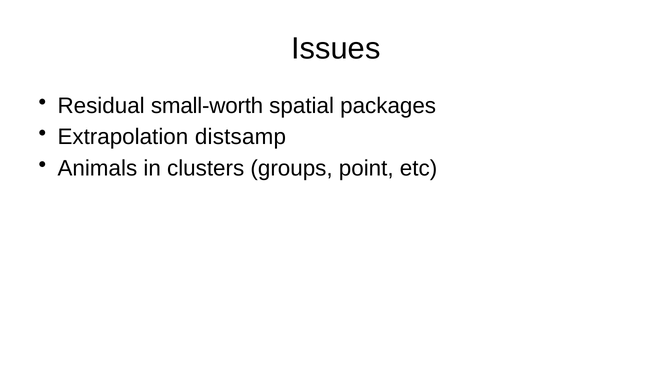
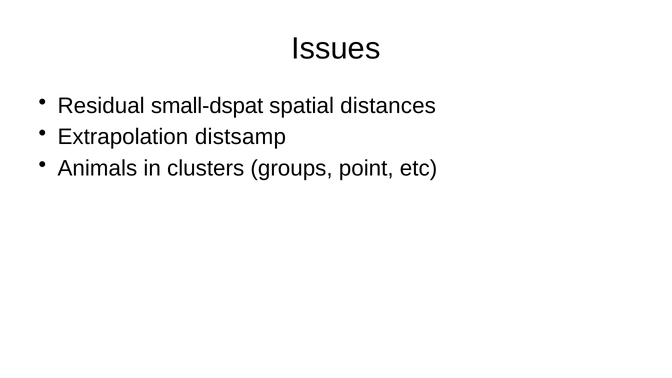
small-worth: small-worth -> small-dspat (207, 106)
packages: packages -> distances (388, 106)
